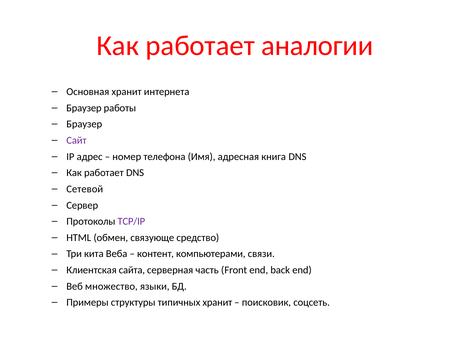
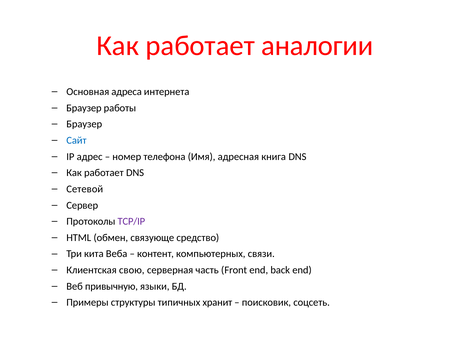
Основная хранит: хранит -> адреса (127, 92)
Сайт colour: purple -> blue (76, 140)
компьютерами: компьютерами -> компьютерных (211, 254)
сайта: сайта -> свою (132, 270)
множество: множество -> привычную (111, 286)
